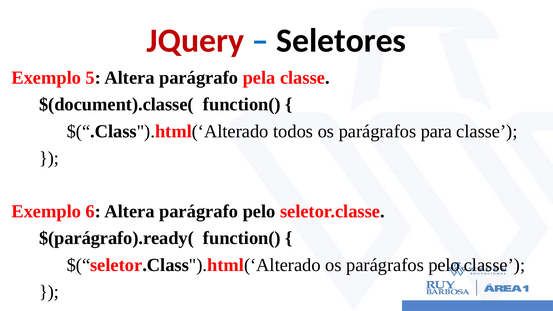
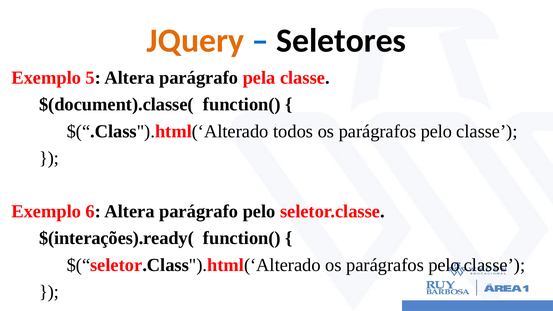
JQuery colour: red -> orange (195, 41)
todos os parágrafos para: para -> pelo (436, 131)
$(parágrafo).ready(: $(parágrafo).ready( -> $(interações).ready( (116, 238)
